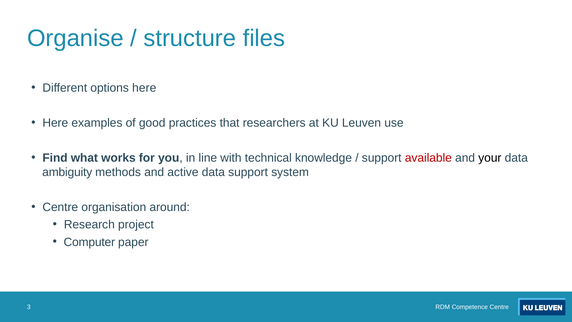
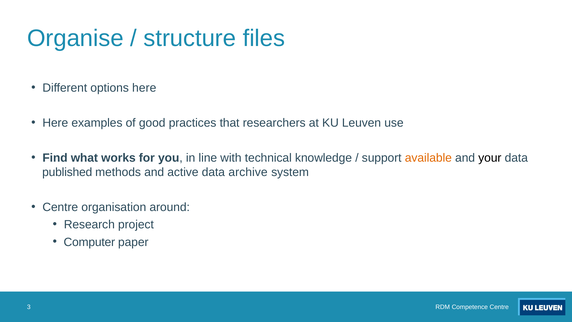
available colour: red -> orange (428, 158)
ambiguity: ambiguity -> published (67, 172)
data support: support -> archive (248, 172)
